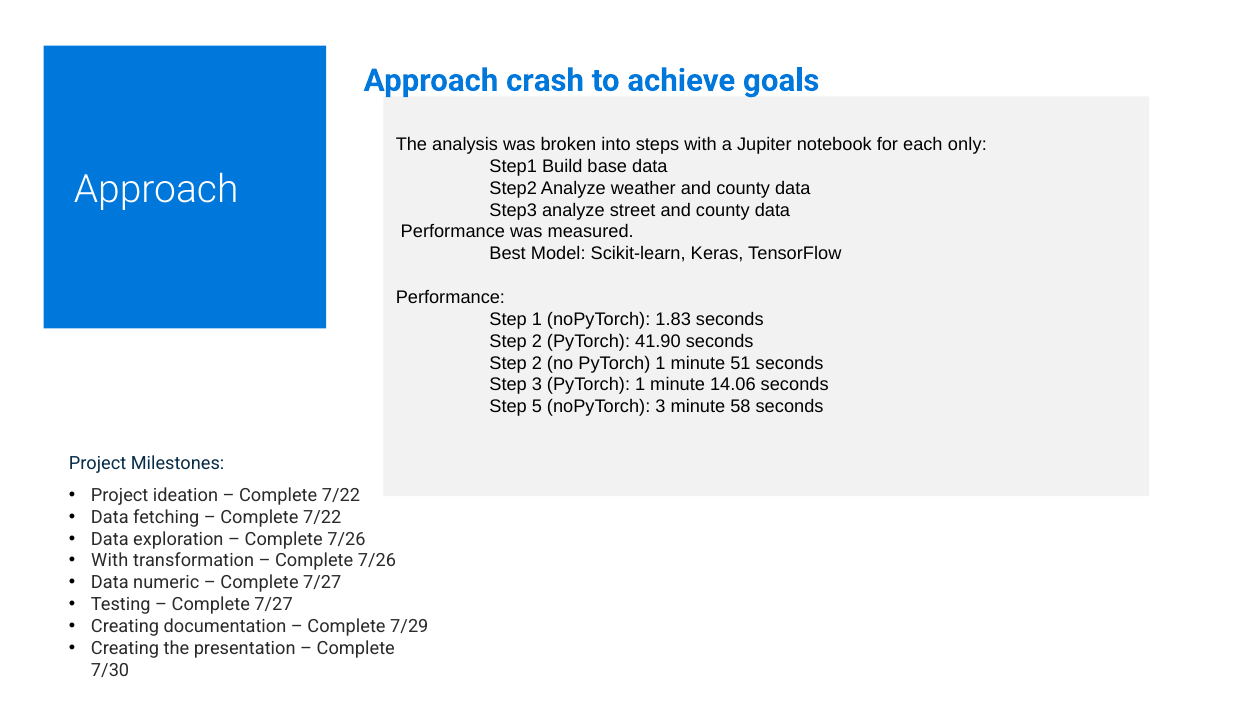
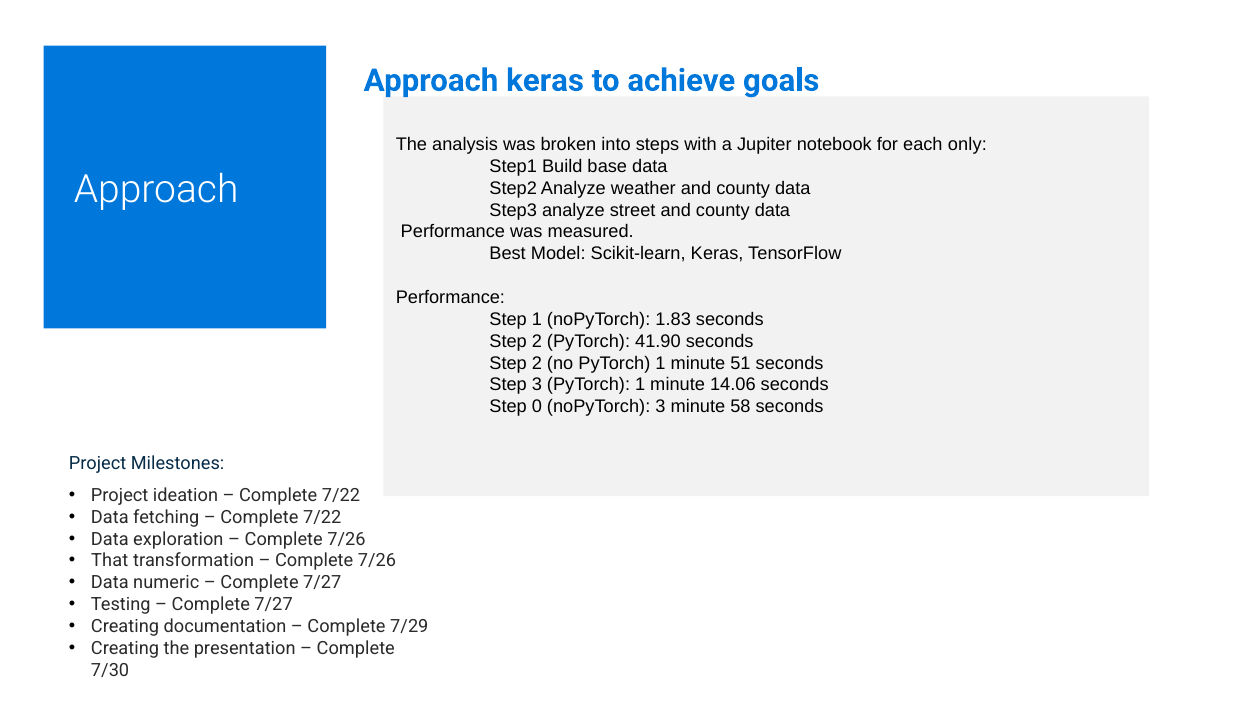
Approach crash: crash -> keras (545, 80)
5: 5 -> 0 (537, 407)
With: With -> That (110, 561)
